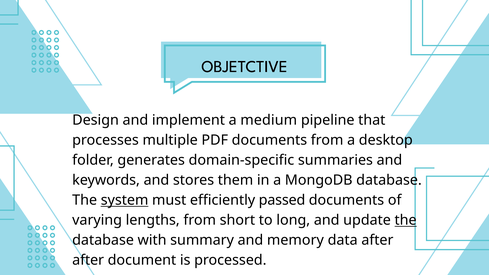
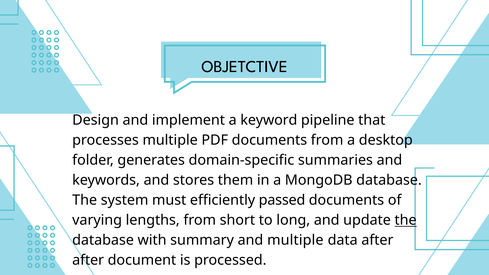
medium: medium -> keyword (269, 120)
system underline: present -> none (125, 200)
and memory: memory -> multiple (295, 240)
